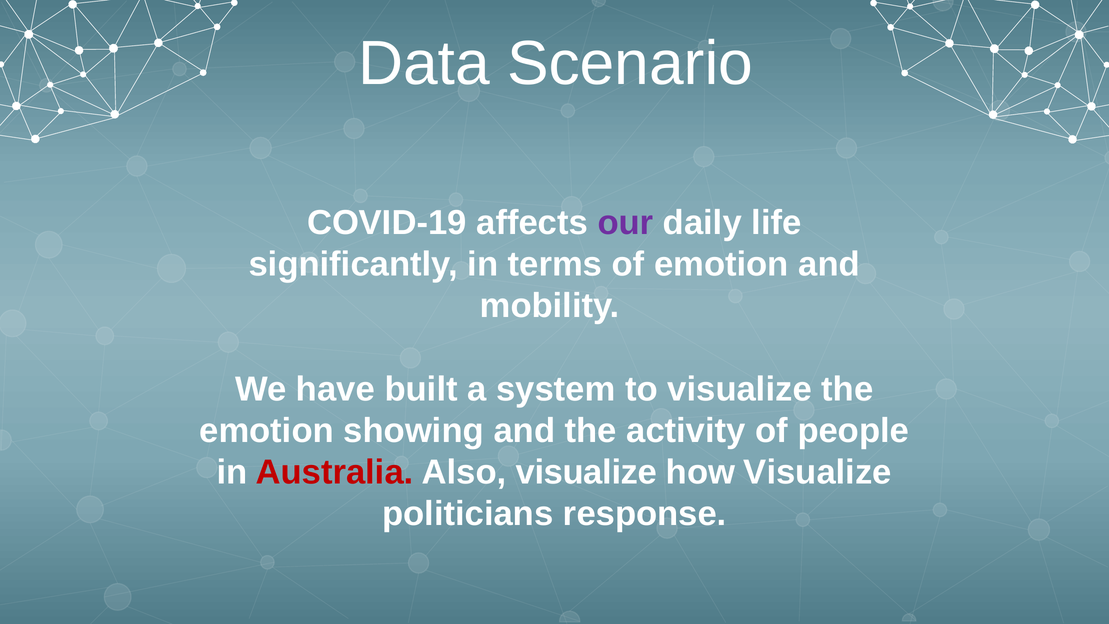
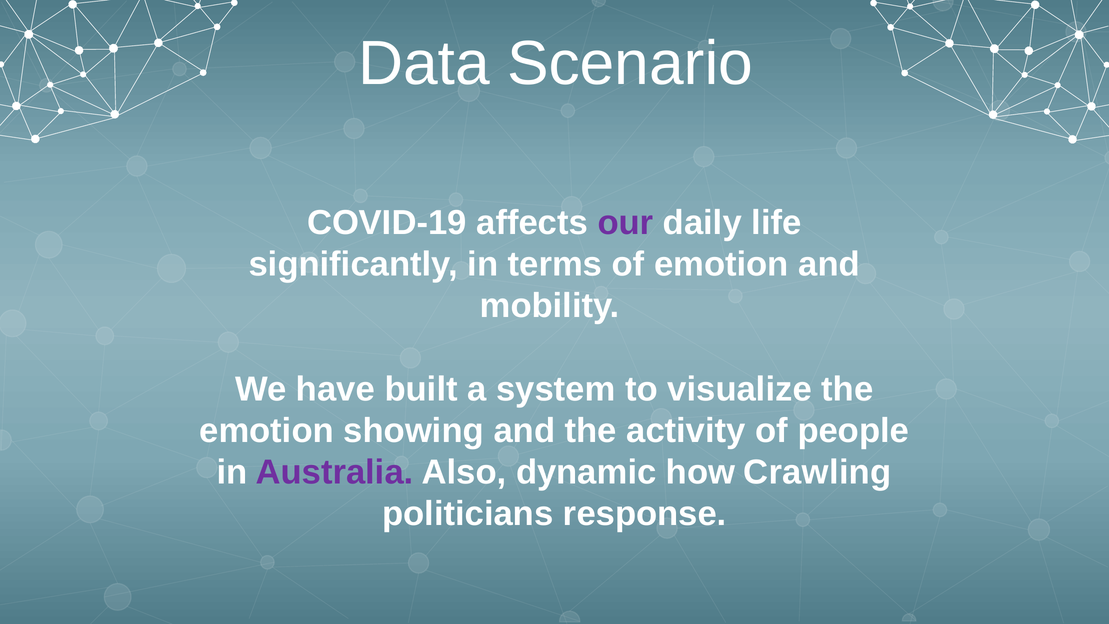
Australia colour: red -> purple (335, 472)
Also visualize: visualize -> dynamic (586, 472)
how Visualize: Visualize -> Crawling (817, 472)
